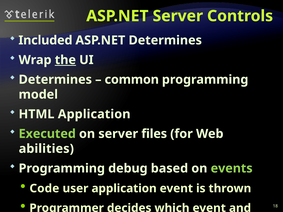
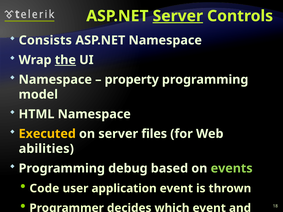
Server underline: none -> present (178, 16)
Included: Included -> Consists (45, 40)
ASP.NET Determines: Determines -> Namespace (165, 40)
Determines: Determines -> Namespace (55, 80)
common: common -> property (132, 80)
HTML Application: Application -> Namespace (94, 114)
Executed colour: light green -> yellow (47, 134)
